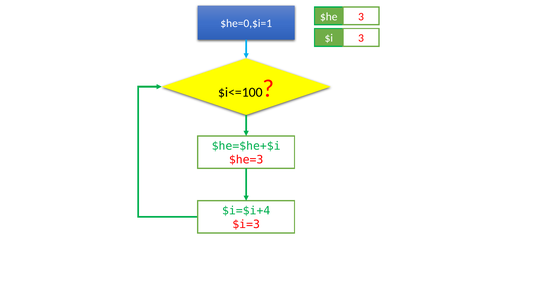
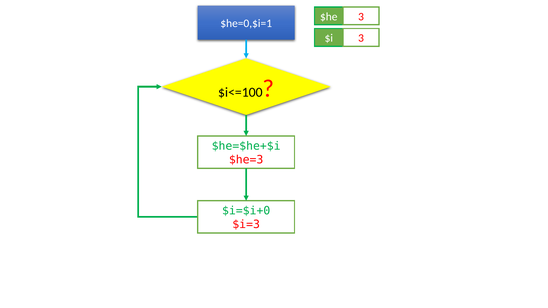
$i=$i+4: $i=$i+4 -> $i=$i+0 (246, 211)
